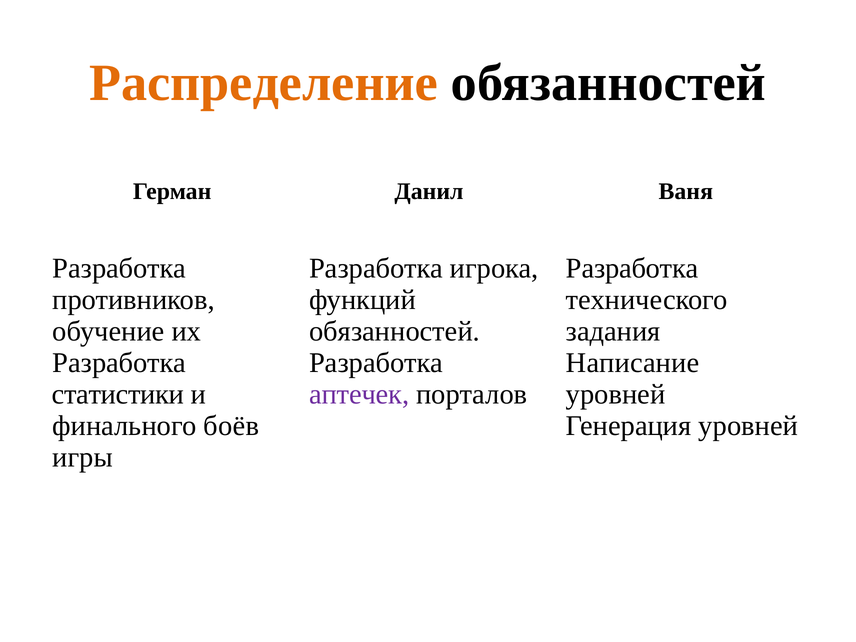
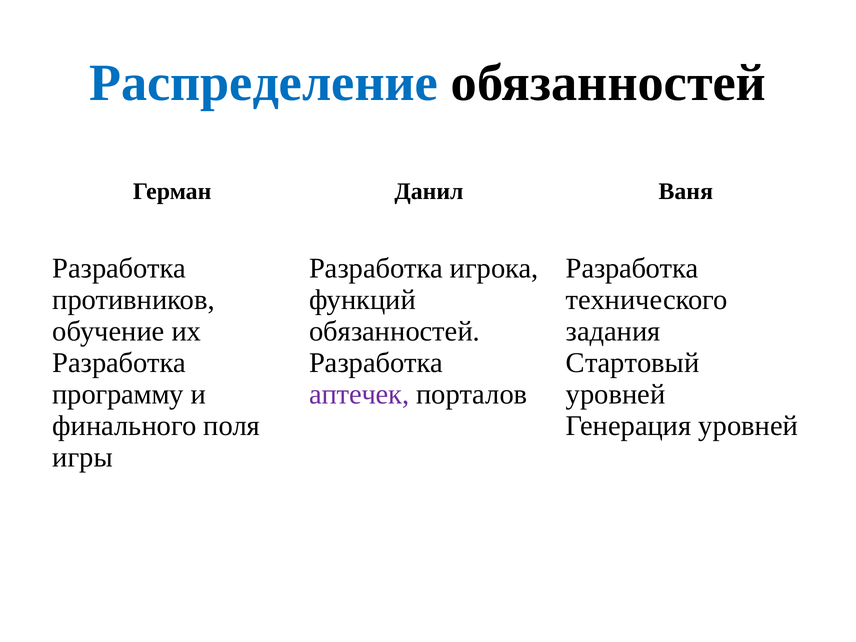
Распределение colour: orange -> blue (264, 83)
Написание: Написание -> Стартовый (633, 363)
статистики: статистики -> программу (118, 394)
боёв: боёв -> поля (232, 426)
